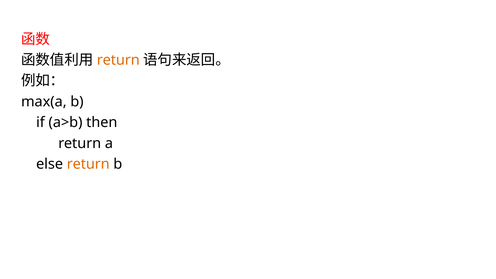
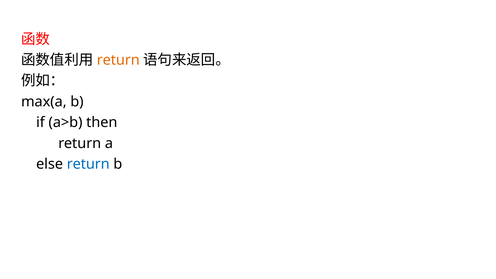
return colour: orange -> blue (88, 164)
